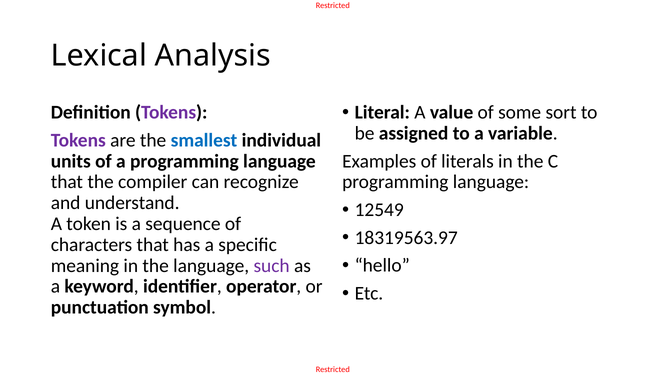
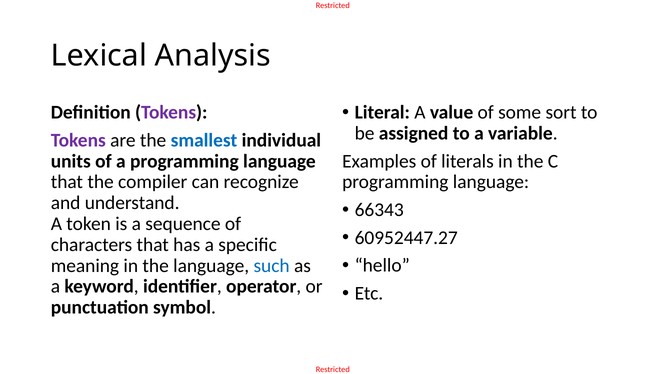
12549: 12549 -> 66343 (379, 210)
18319563.97: 18319563.97 -> 60952447.27 (406, 238)
such colour: purple -> blue (272, 266)
